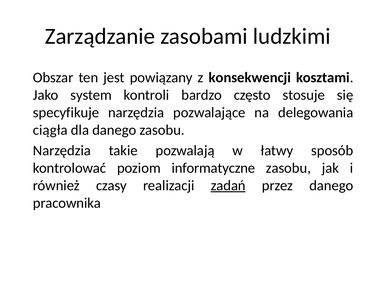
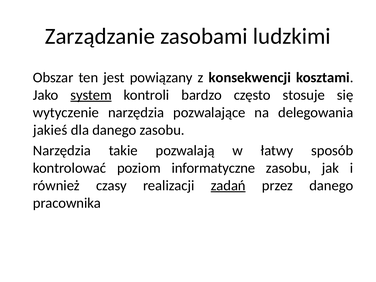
system underline: none -> present (91, 95)
specyfikuje: specyfikuje -> wytyczenie (66, 112)
ciągła: ciągła -> jakieś (50, 130)
